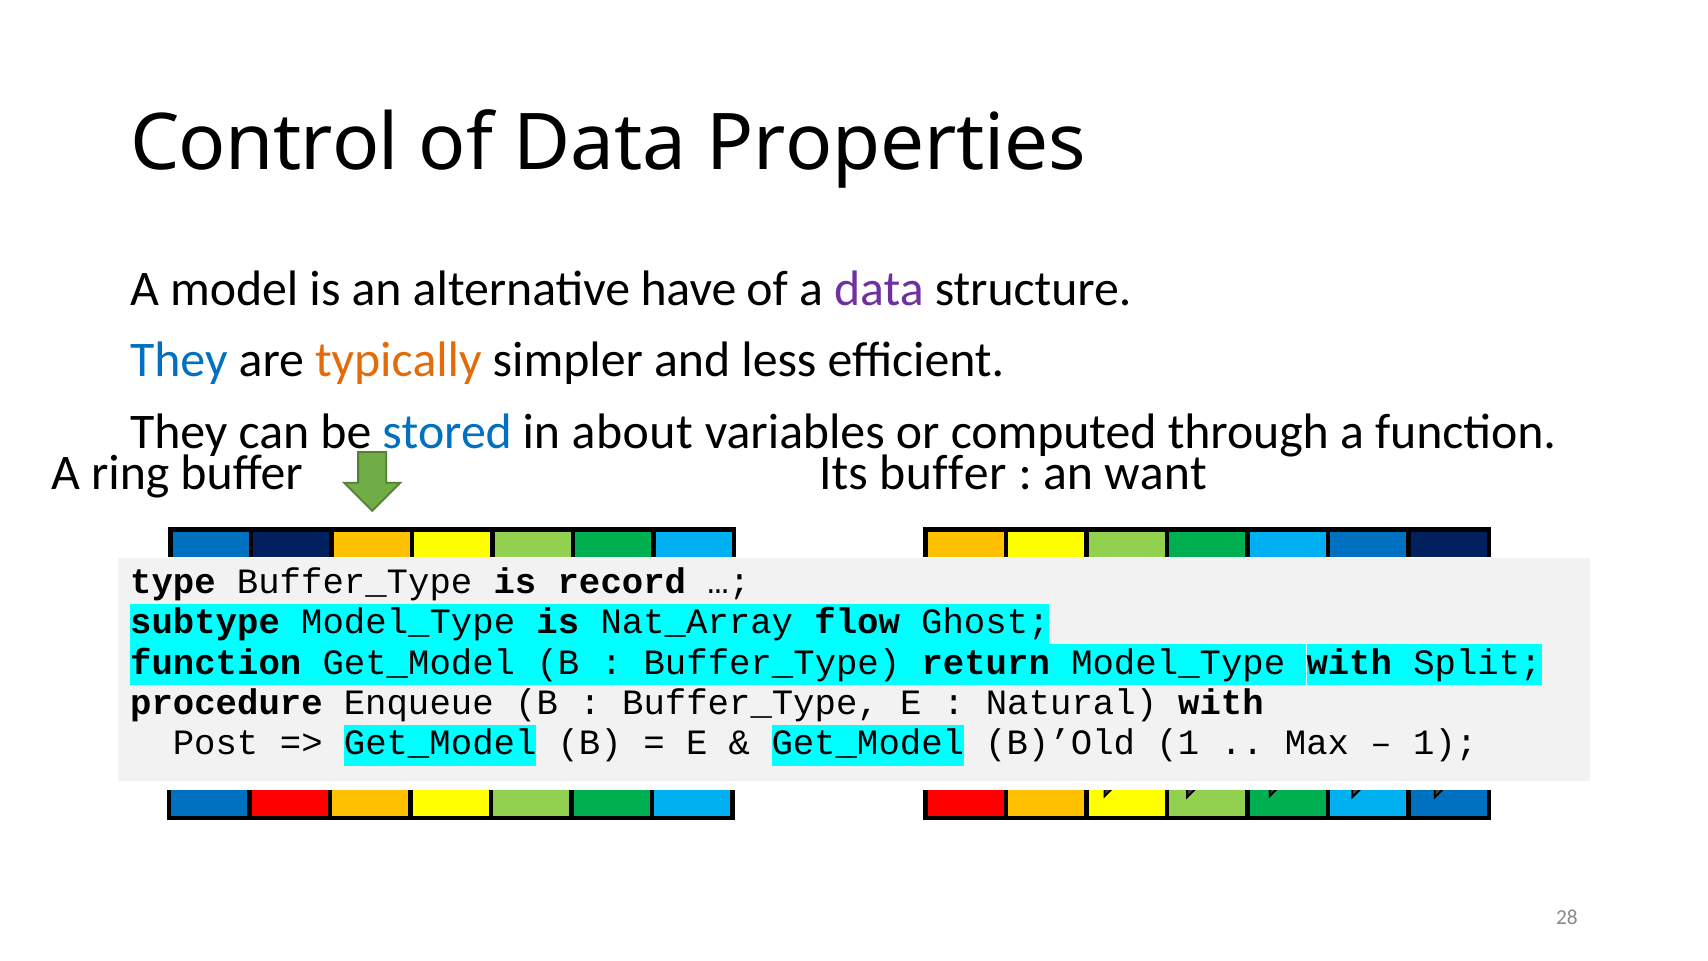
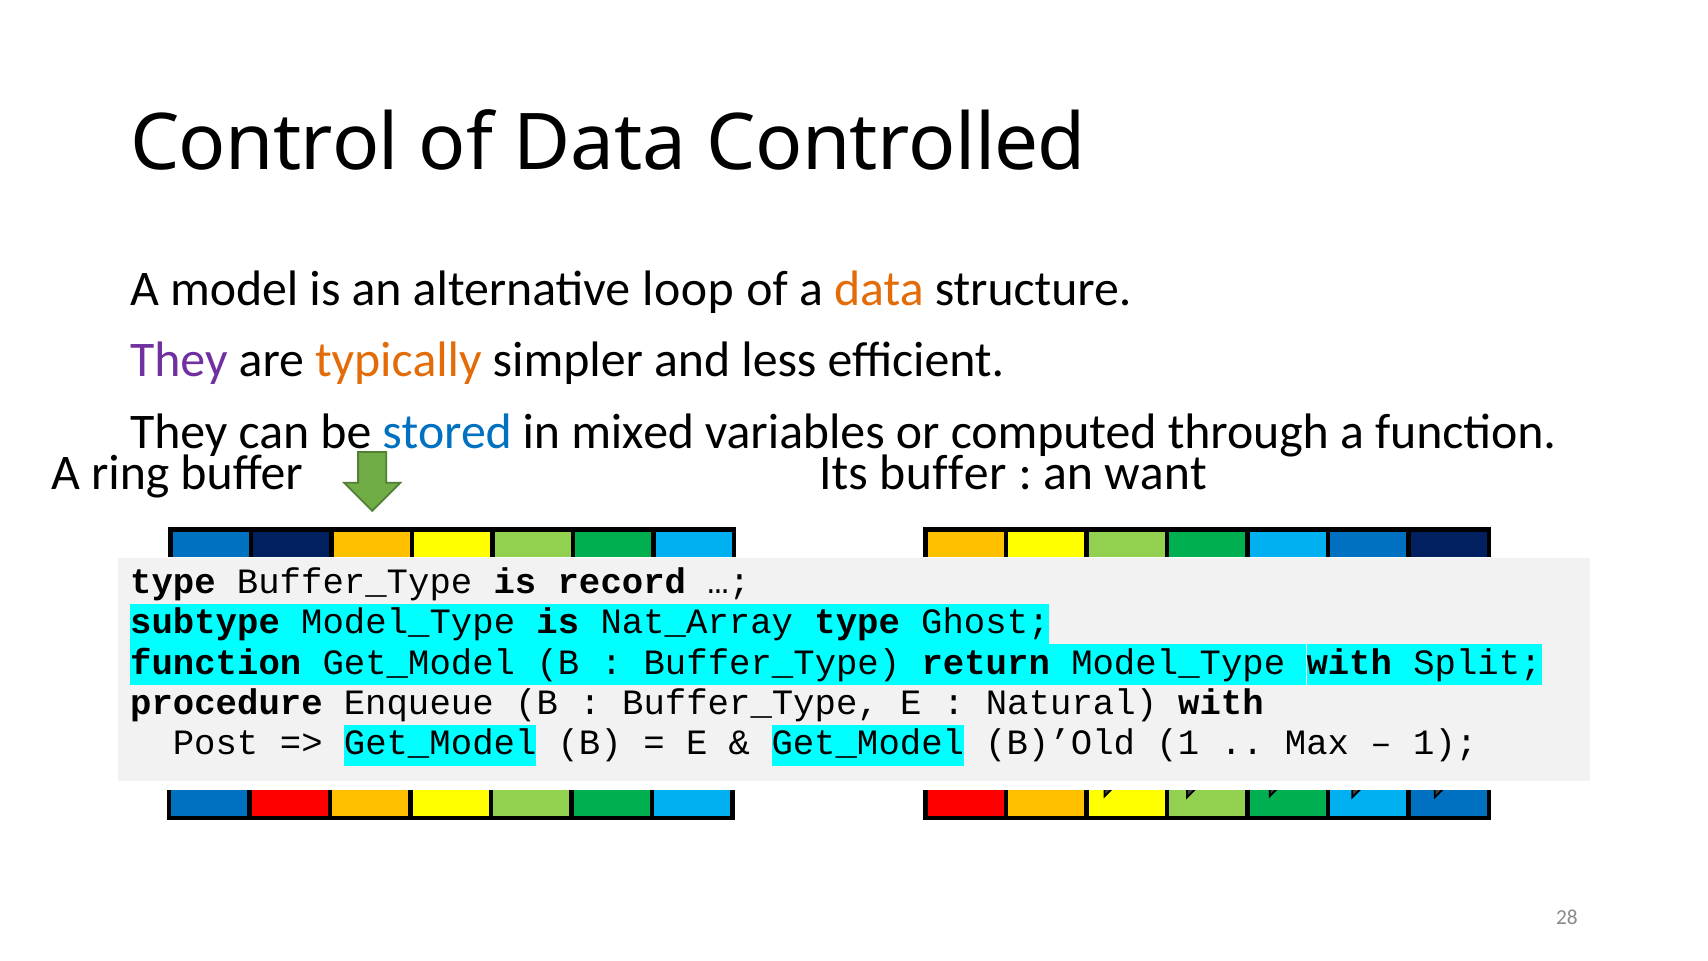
Properties: Properties -> Controlled (896, 143)
have: have -> loop (688, 289)
data colour: purple -> orange (879, 289)
They colour: blue -> purple (179, 360)
about: about -> mixed (633, 432)
flow: flow -> type (857, 622)
